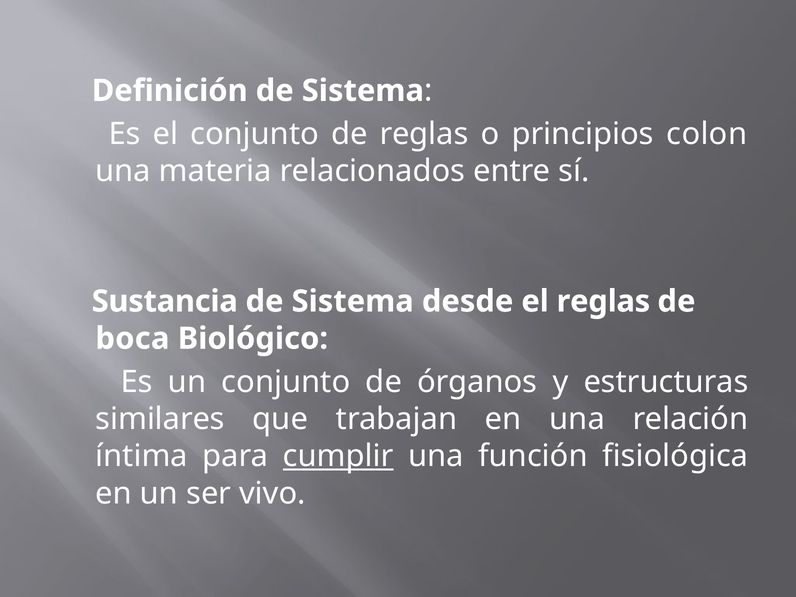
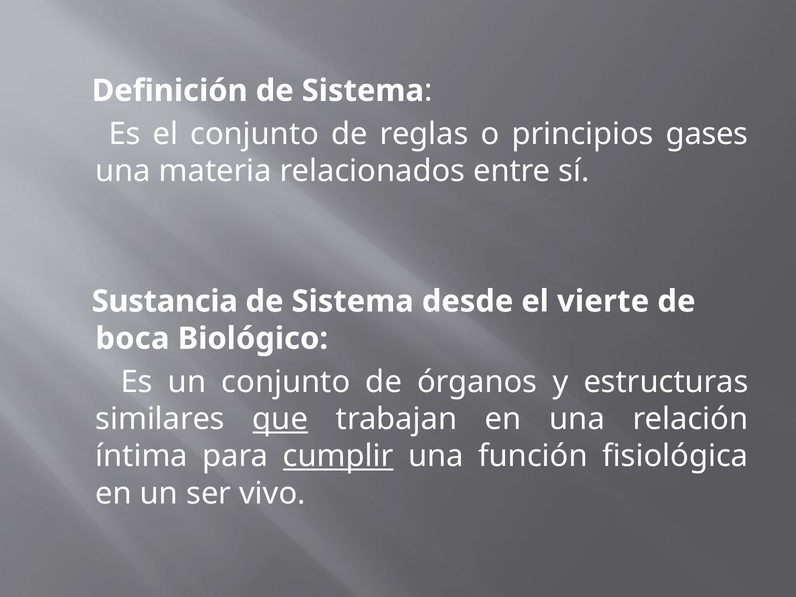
colon: colon -> gases (707, 134)
el reglas: reglas -> vierte (603, 301)
que underline: none -> present (280, 419)
